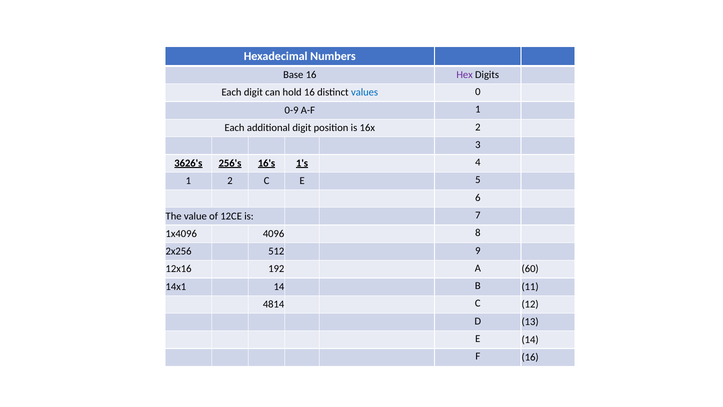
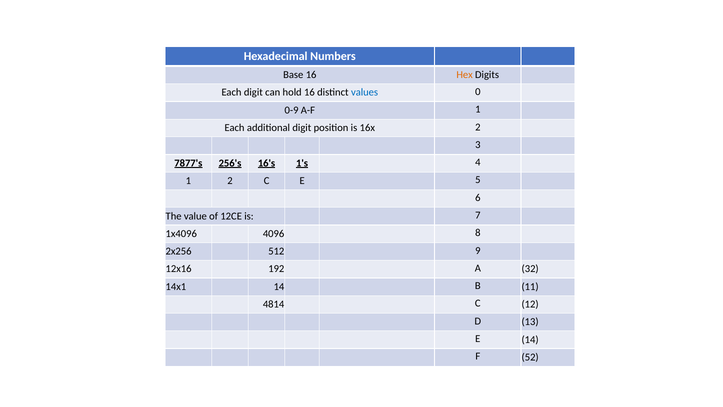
Hex colour: purple -> orange (465, 75)
3626's: 3626's -> 7877's (188, 163)
60: 60 -> 32 (530, 269)
F 16: 16 -> 52 (530, 357)
